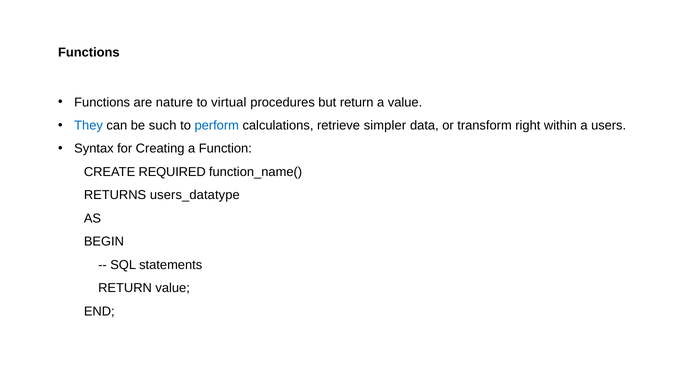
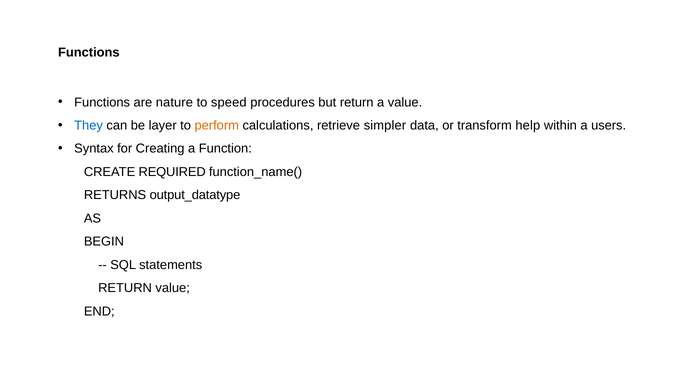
virtual: virtual -> speed (229, 102)
such: such -> layer (163, 125)
perform colour: blue -> orange (217, 125)
right: right -> help (528, 125)
users_datatype: users_datatype -> output_datatype (195, 195)
